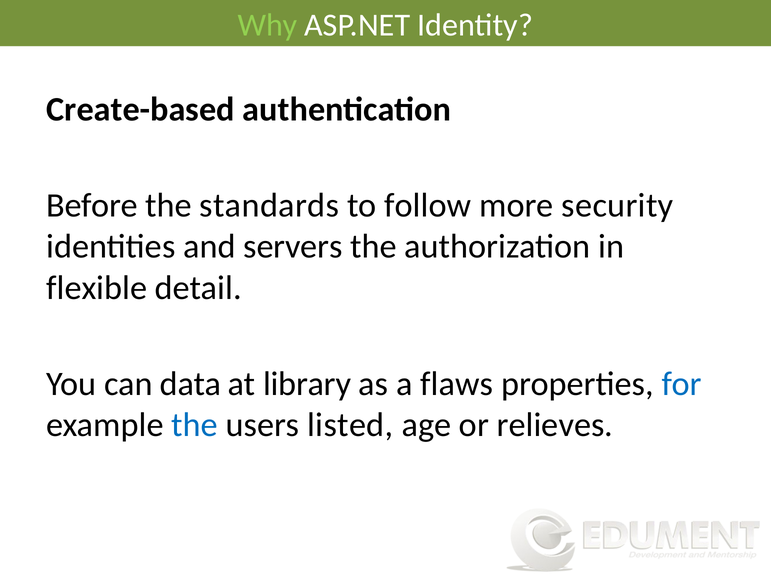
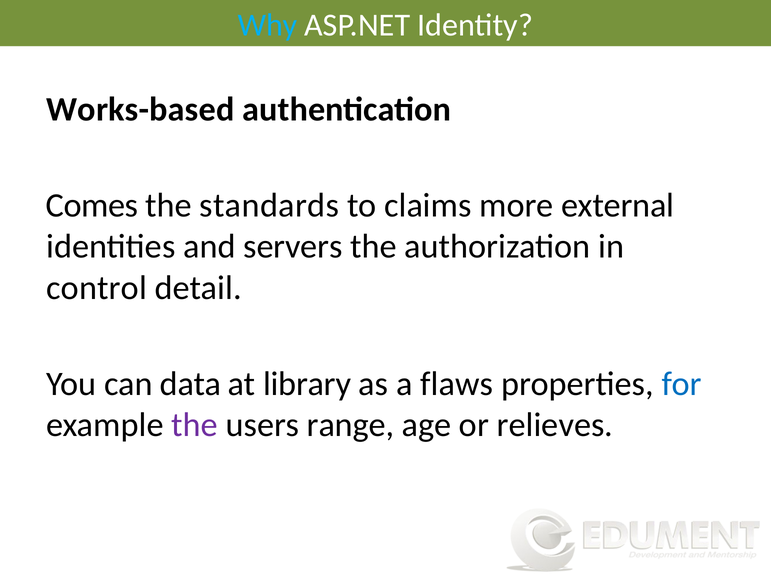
Why colour: light green -> light blue (267, 25)
Create-based: Create-based -> Works-based (140, 110)
Before: Before -> Comes (92, 206)
follow: follow -> claims (428, 206)
security: security -> external (618, 206)
flexible: flexible -> control (97, 288)
the colour: blue -> purple (195, 425)
listed: listed -> range (350, 425)
